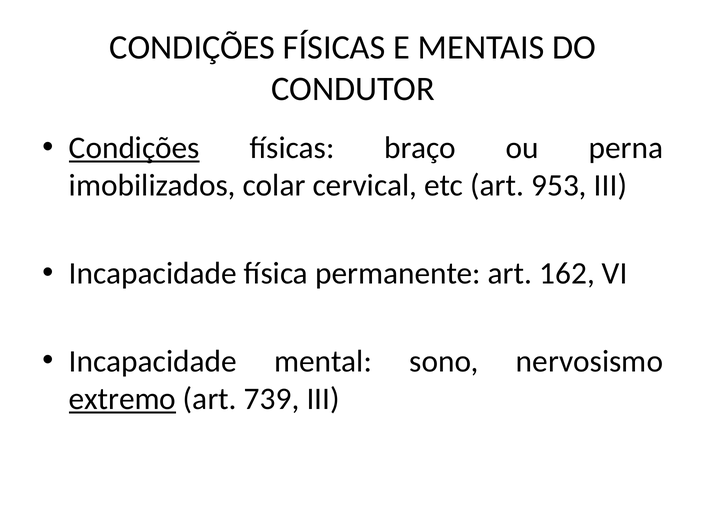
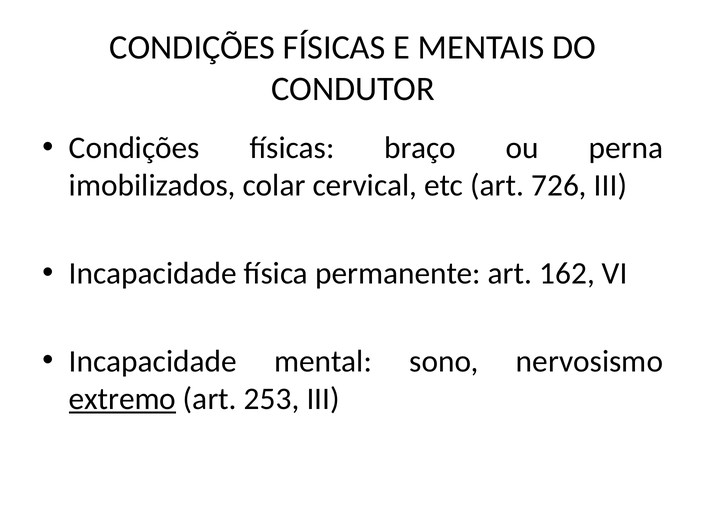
Condições underline: present -> none (134, 148)
953: 953 -> 726 (559, 186)
739: 739 -> 253 (272, 399)
